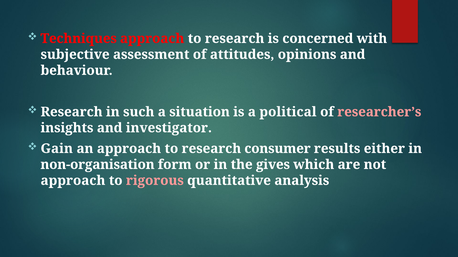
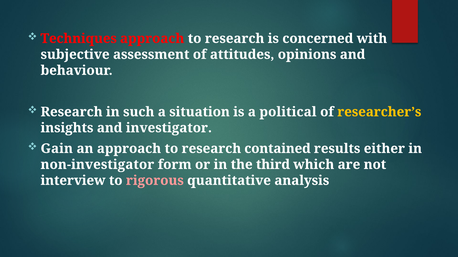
researcher’s colour: pink -> yellow (379, 112)
consumer: consumer -> contained (278, 149)
non-organisation: non-organisation -> non-investigator (97, 165)
gives: gives -> third (273, 165)
approach: approach -> interview (73, 181)
